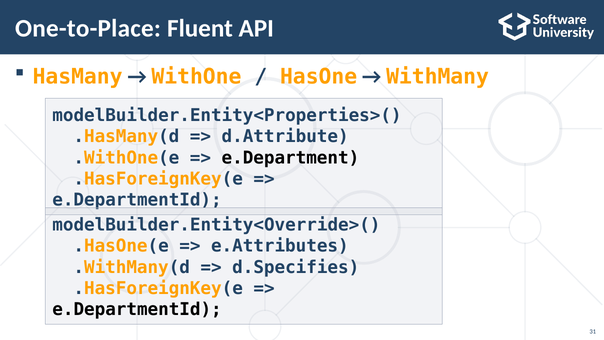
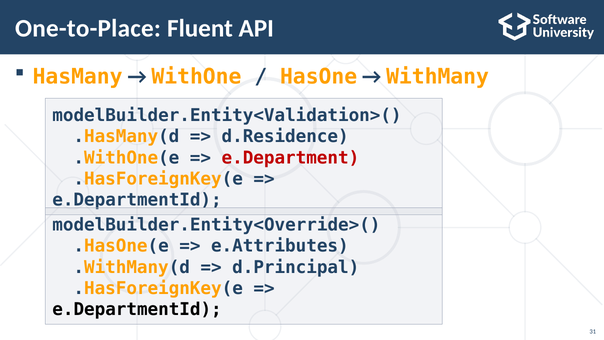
modelBuilder.Entity<Properties>(: modelBuilder.Entity<Properties>( -> modelBuilder.Entity<Validation>( (227, 115)
d.Attribute: d.Attribute -> d.Residence (285, 136)
e.Department colour: black -> red (290, 158)
d.Specifies: d.Specifies -> d.Principal (296, 267)
